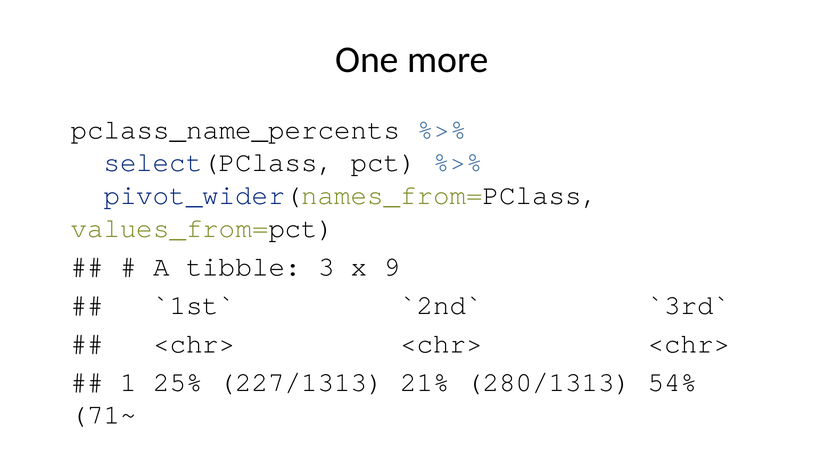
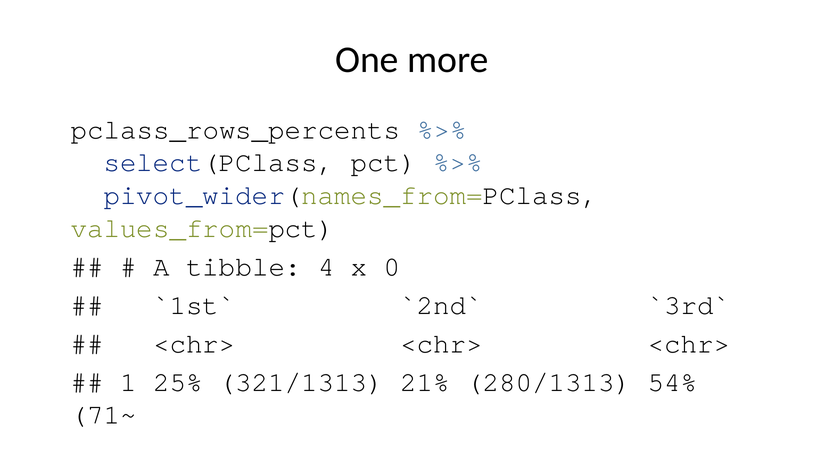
pclass_name_percents: pclass_name_percents -> pclass_rows_percents (235, 130)
3: 3 -> 4 (326, 267)
9: 9 -> 0 (392, 267)
227/1313: 227/1313 -> 321/1313 (301, 382)
